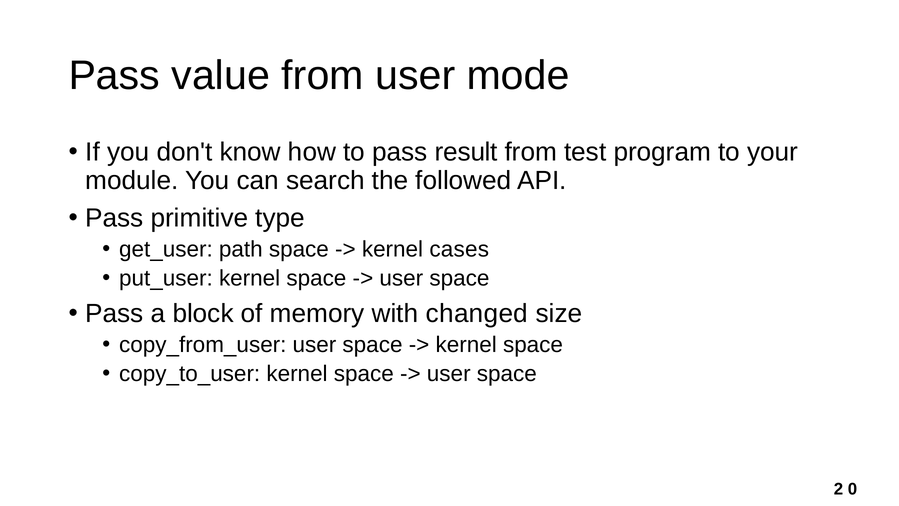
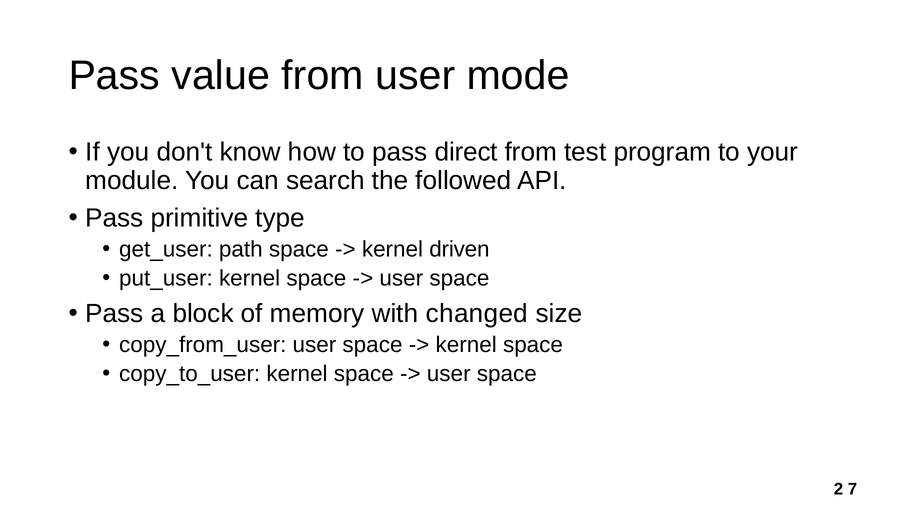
result: result -> direct (466, 152)
cases: cases -> driven (459, 249)
0: 0 -> 7 (853, 489)
